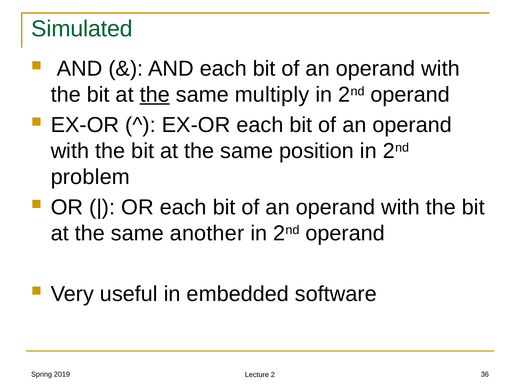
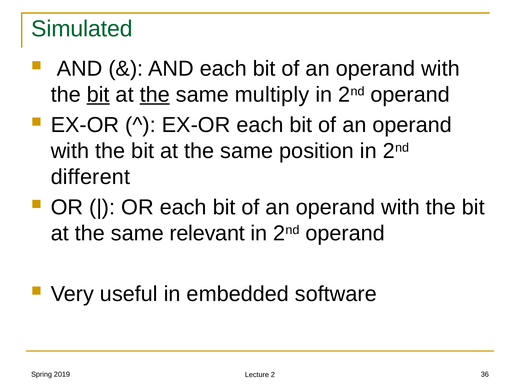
bit underline: none -> present (98, 95)
problem: problem -> different (90, 177)
another: another -> relevant (207, 233)
